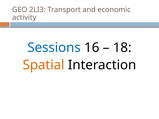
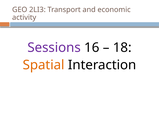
Sessions colour: blue -> purple (54, 48)
